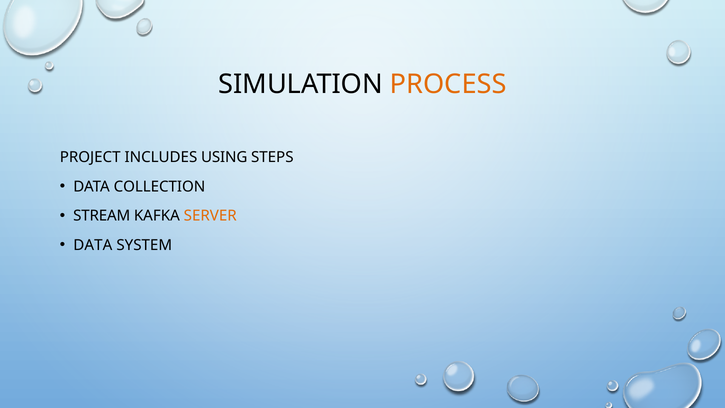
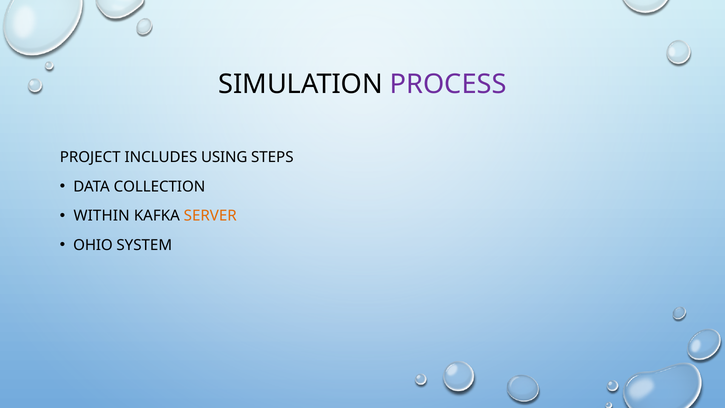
PROCESS colour: orange -> purple (448, 84)
STREAM: STREAM -> WITHIN (102, 216)
DATA: DATA -> OHIO (93, 245)
